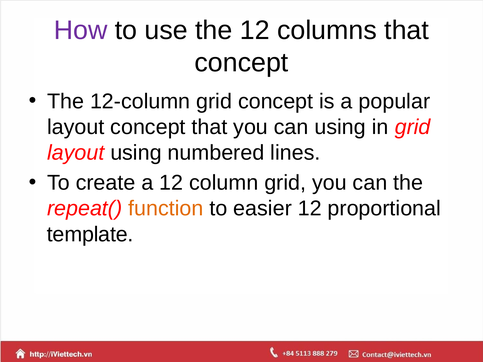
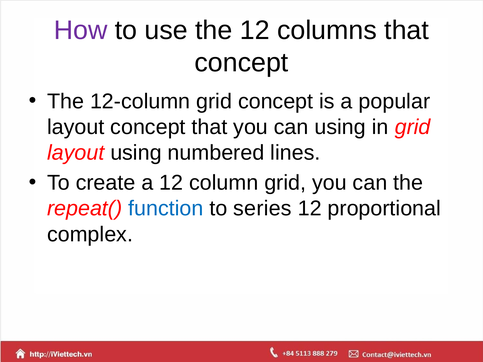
function colour: orange -> blue (166, 209)
easier: easier -> series (262, 209)
template: template -> complex (90, 234)
